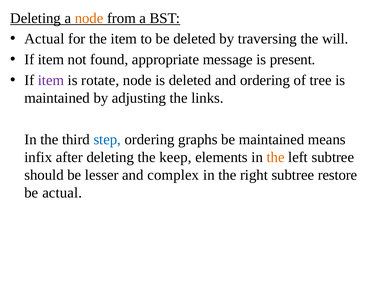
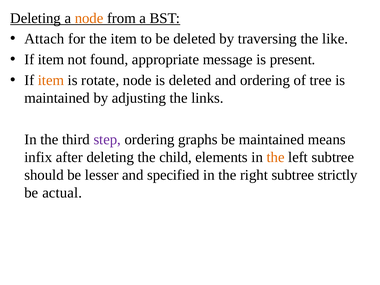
Actual: Actual -> Attach (44, 39)
will: will -> like (335, 39)
item colour: purple -> orange (51, 80)
step colour: blue -> purple (107, 139)
keep: keep -> child (176, 157)
complex: complex -> specified (173, 175)
restore: restore -> strictly (337, 175)
